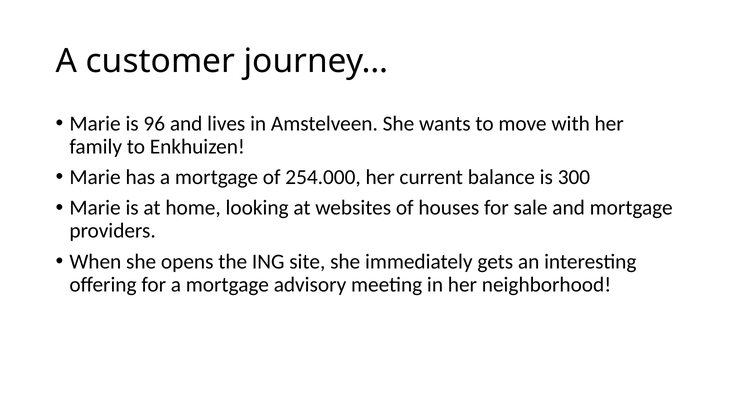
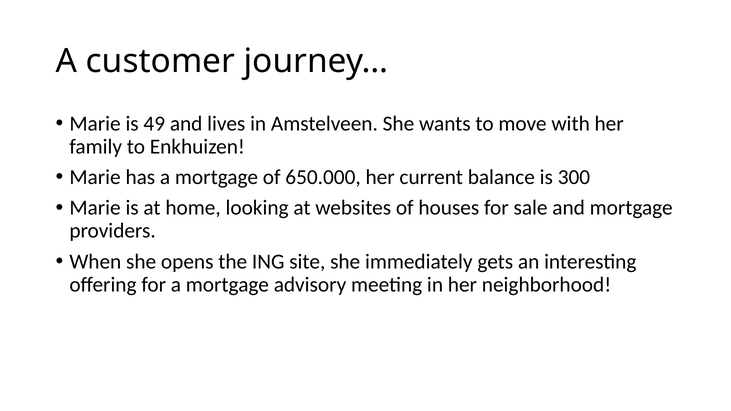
96: 96 -> 49 (154, 124)
254.000: 254.000 -> 650.000 (323, 177)
